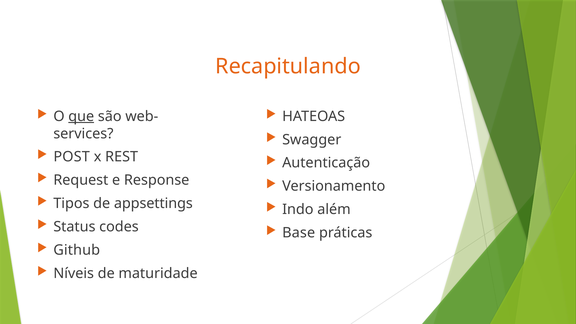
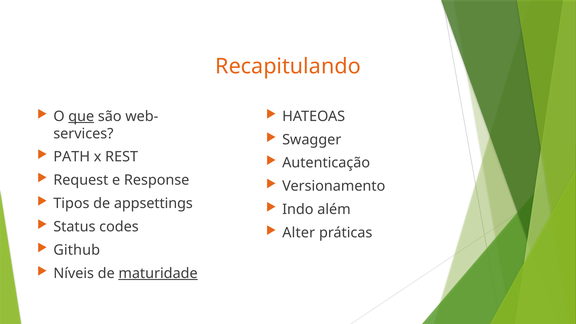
POST: POST -> PATH (72, 157)
Base: Base -> Alter (299, 233)
maturidade underline: none -> present (158, 273)
